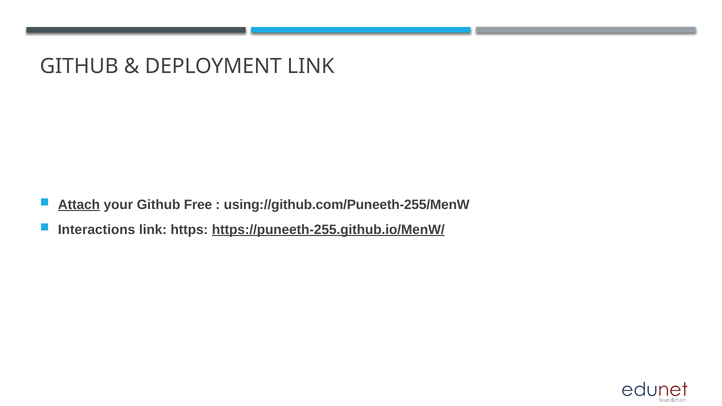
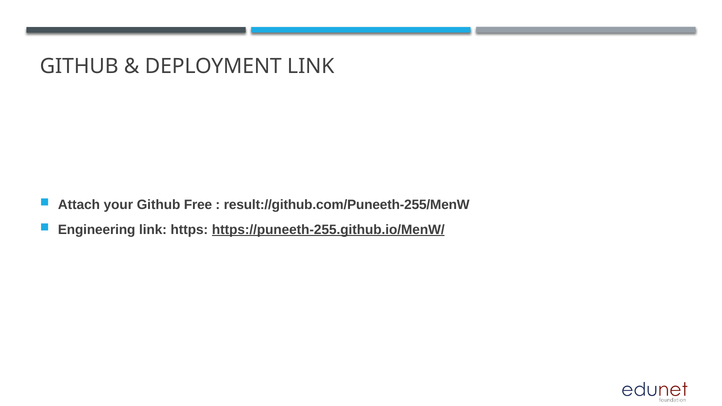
Attach underline: present -> none (79, 205)
using://github.com/Puneeth-255/MenW: using://github.com/Puneeth-255/MenW -> result://github.com/Puneeth-255/MenW (347, 205)
Interactions: Interactions -> Engineering (97, 230)
